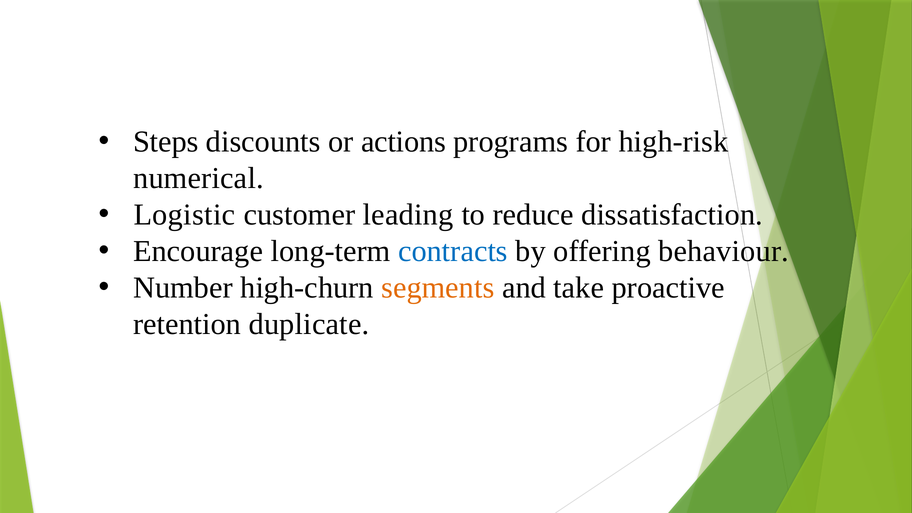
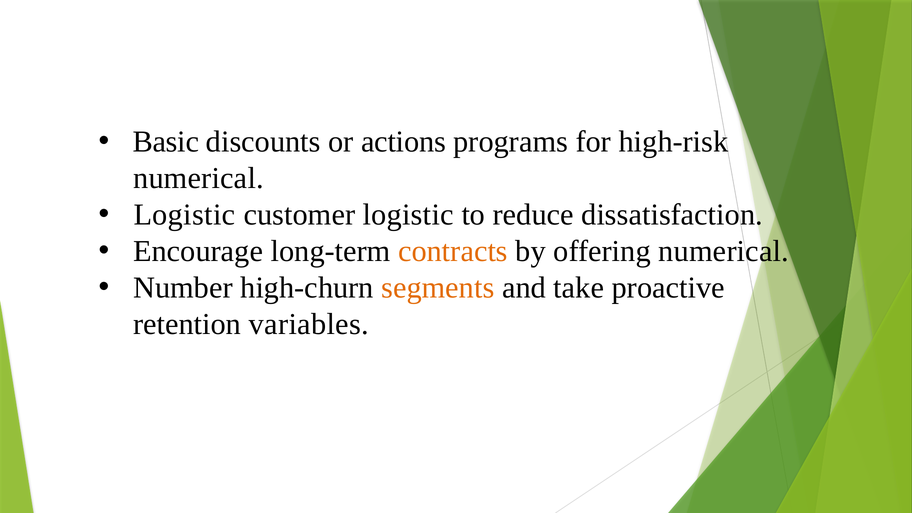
Steps: Steps -> Basic (166, 142)
customer leading: leading -> logistic (408, 215)
contracts colour: blue -> orange (453, 251)
offering behaviour: behaviour -> numerical (724, 251)
duplicate: duplicate -> variables (309, 324)
